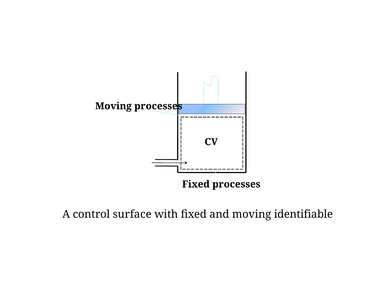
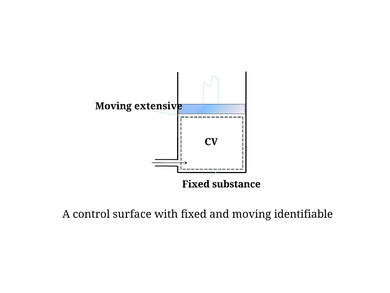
Moving processes: processes -> extensive (158, 106)
Fixed processes: processes -> substance (236, 184)
